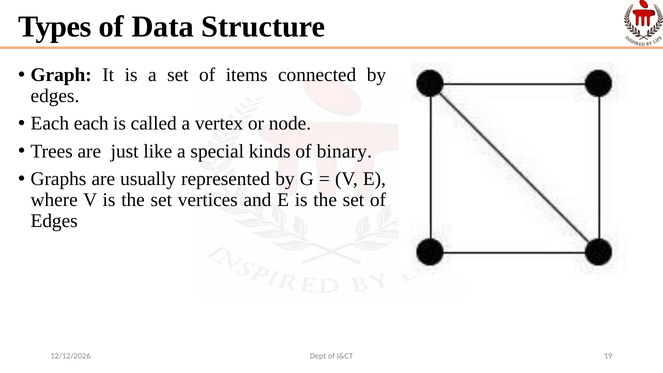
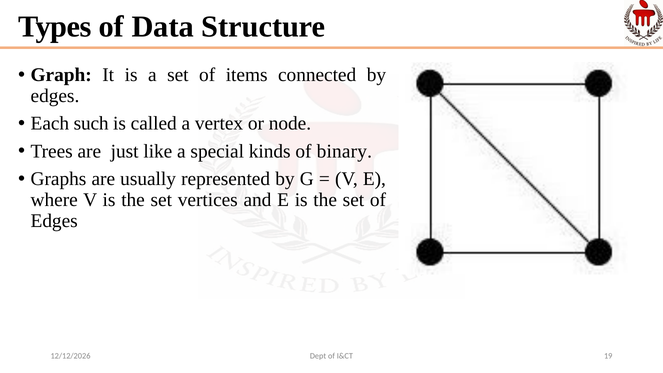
Each each: each -> such (91, 124)
